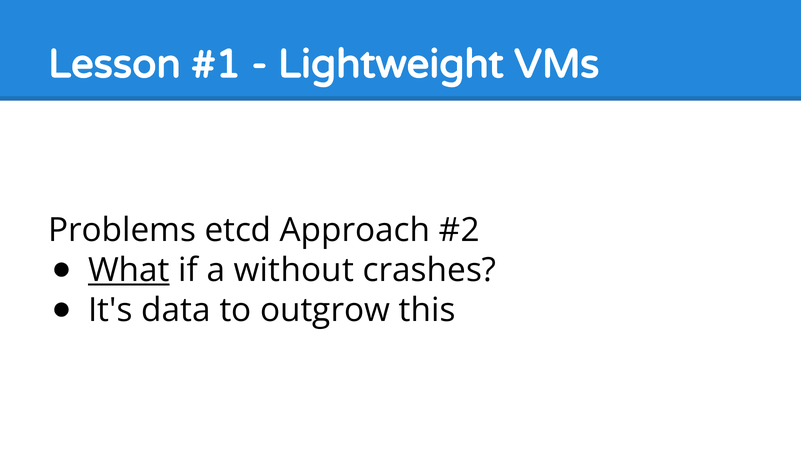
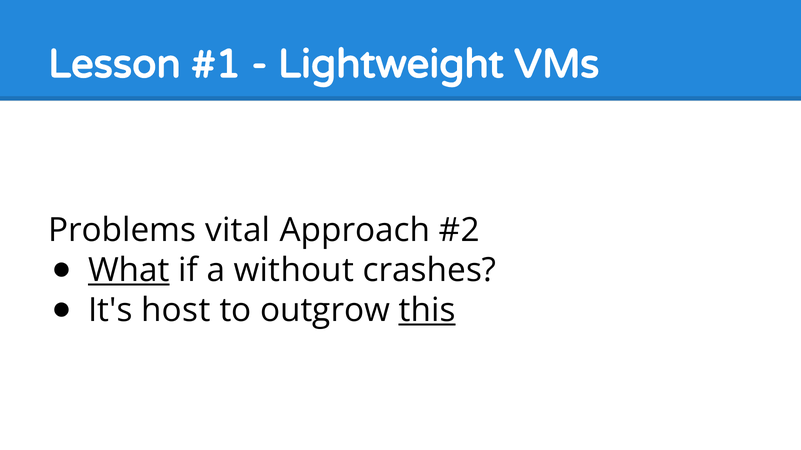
etcd: etcd -> vital (238, 231)
data: data -> host (176, 311)
this underline: none -> present (427, 311)
